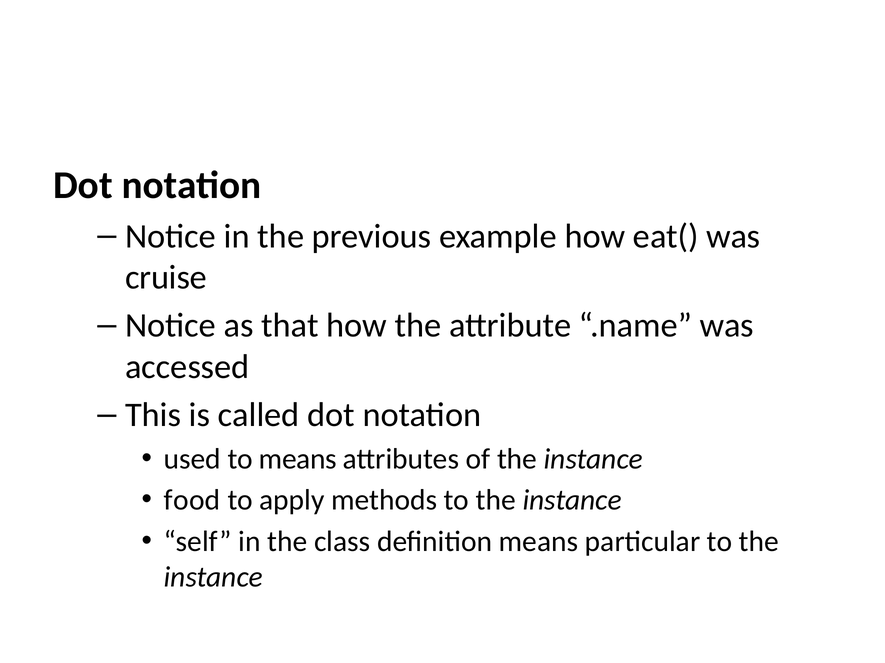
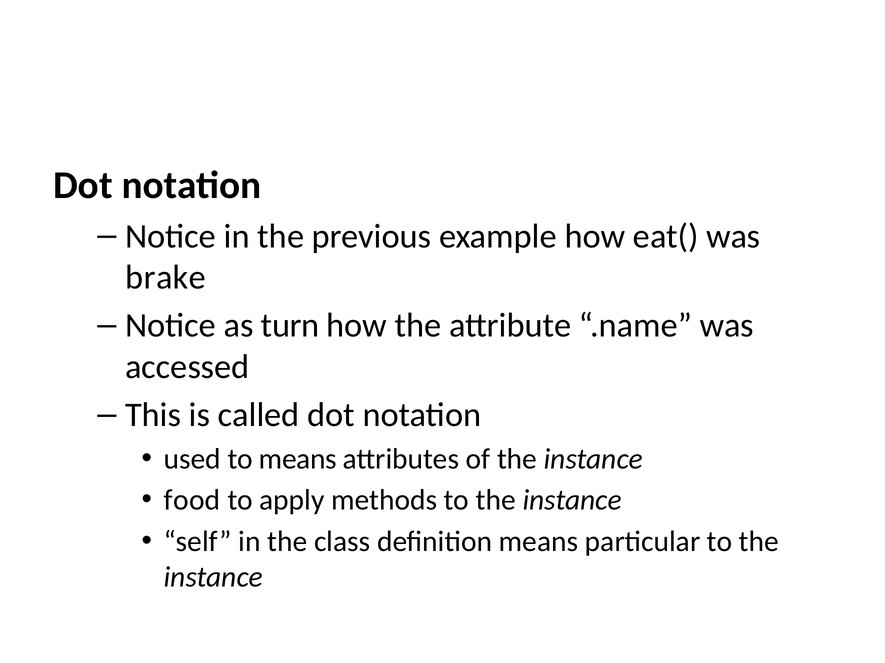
cruise: cruise -> brake (166, 278)
that: that -> turn (290, 326)
